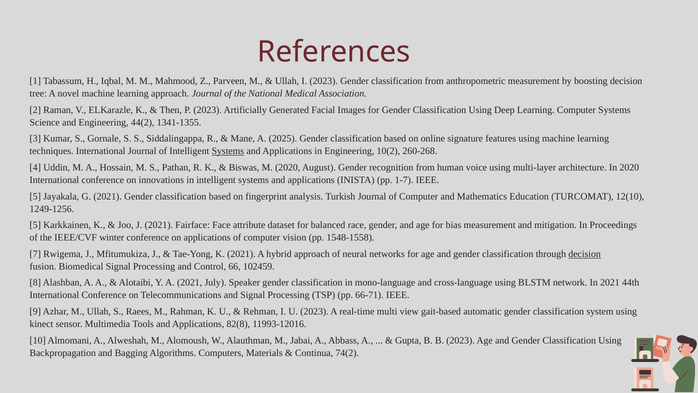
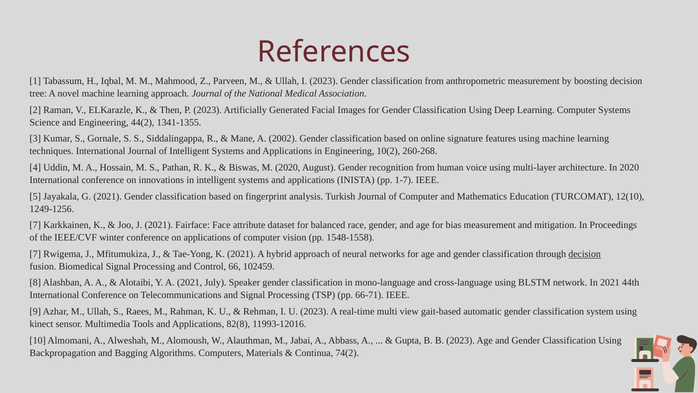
2025: 2025 -> 2002 (283, 139)
Systems underline: present -> none (228, 151)
5: 5 -> 7 (35, 225)
